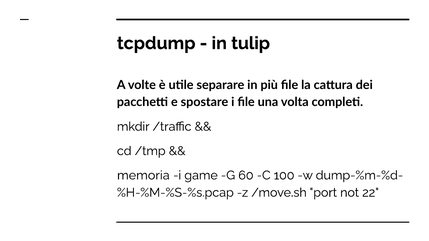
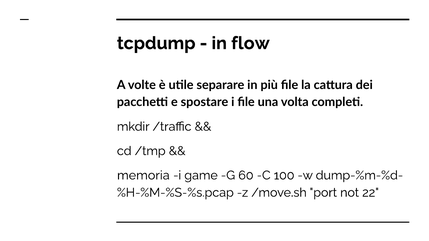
tulip: tulip -> flow (250, 43)
